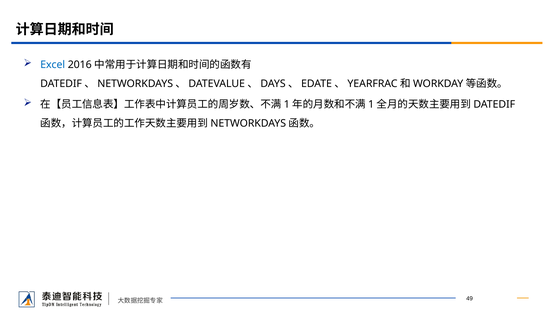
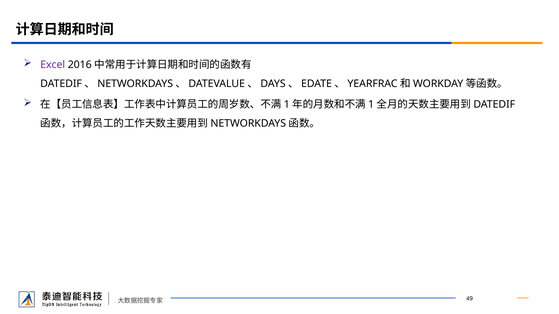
Excel colour: blue -> purple (53, 65)
